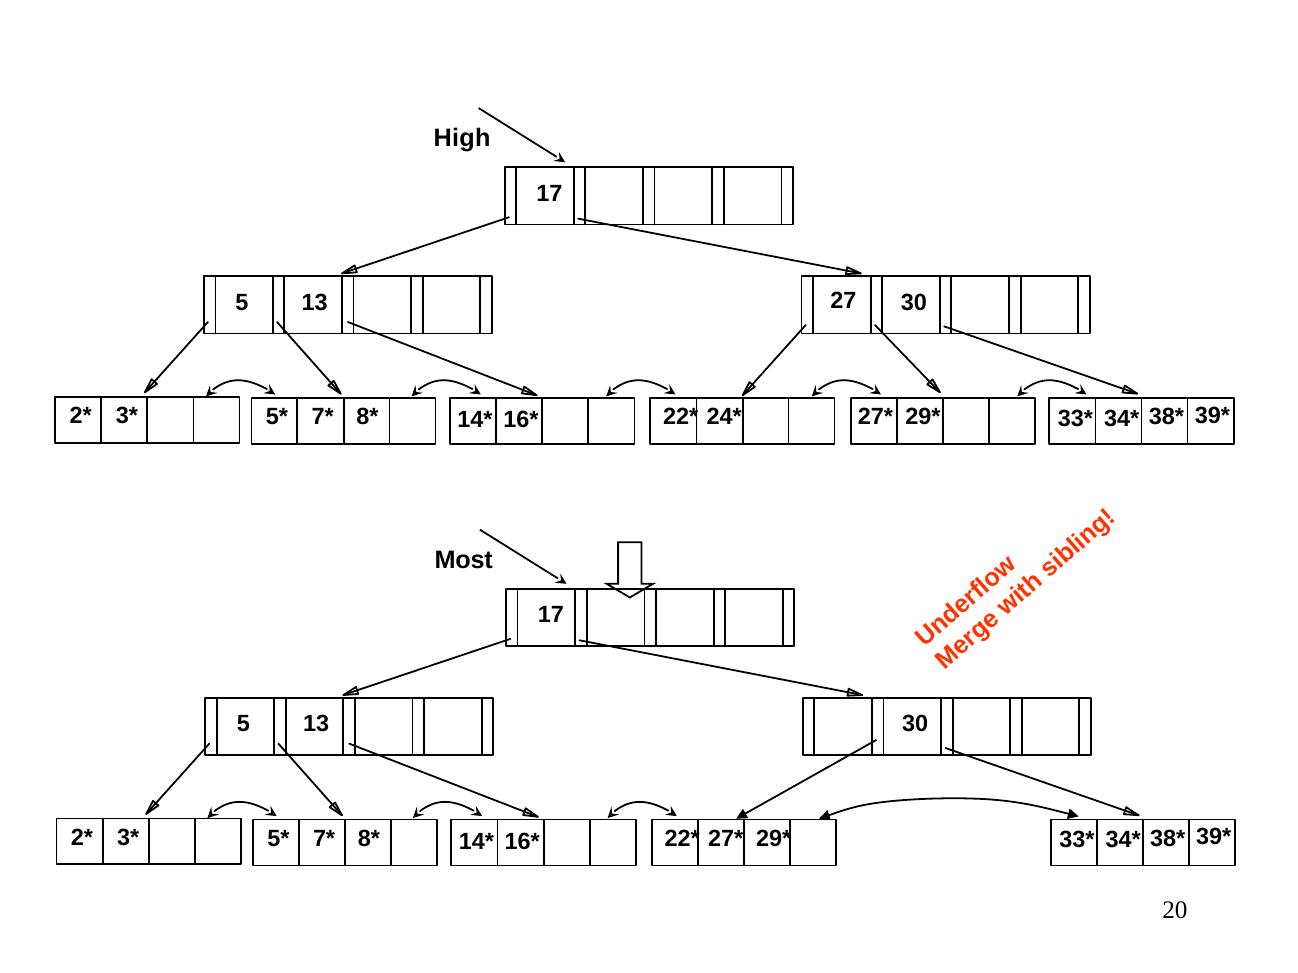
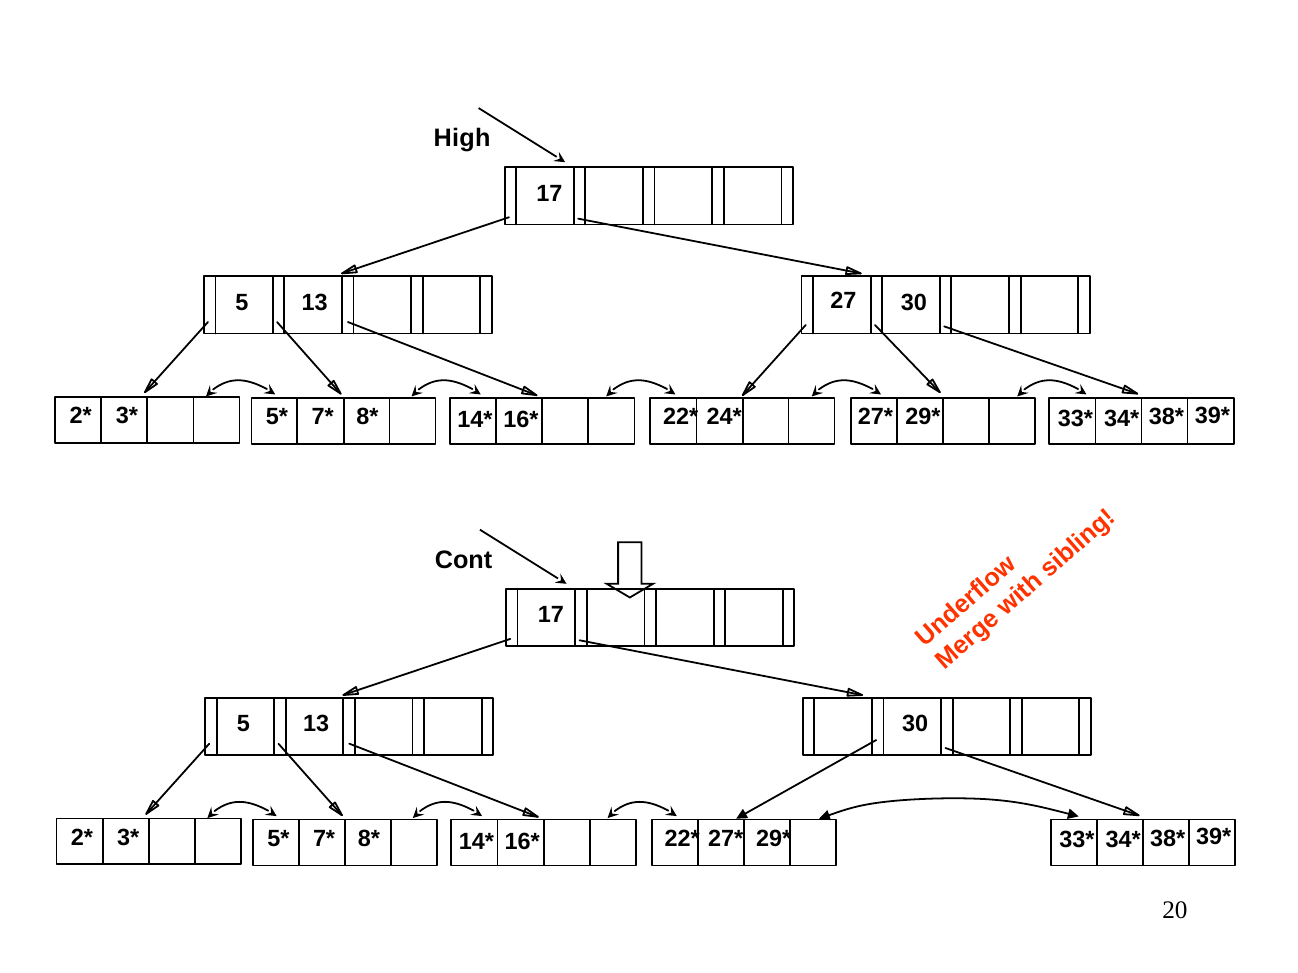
Most: Most -> Cont (464, 560)
